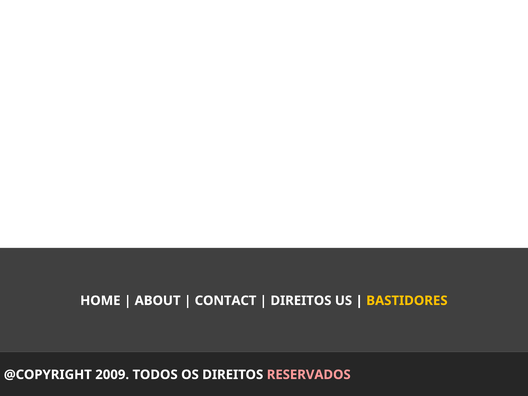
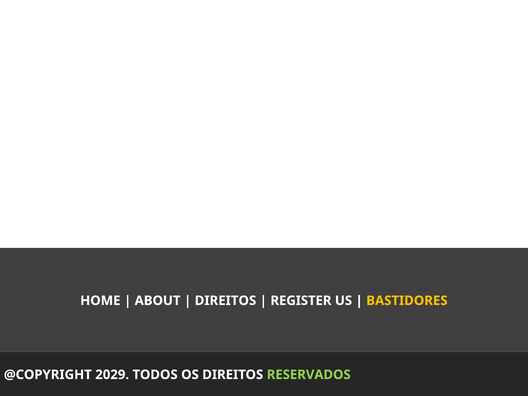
CONTACT: CONTACT -> DIREITOS (225, 301)
DIREITOS: DIREITOS -> REGISTER (301, 301)
2009: 2009 -> 2029 (112, 375)
RESERVADOS colour: pink -> light green (309, 375)
